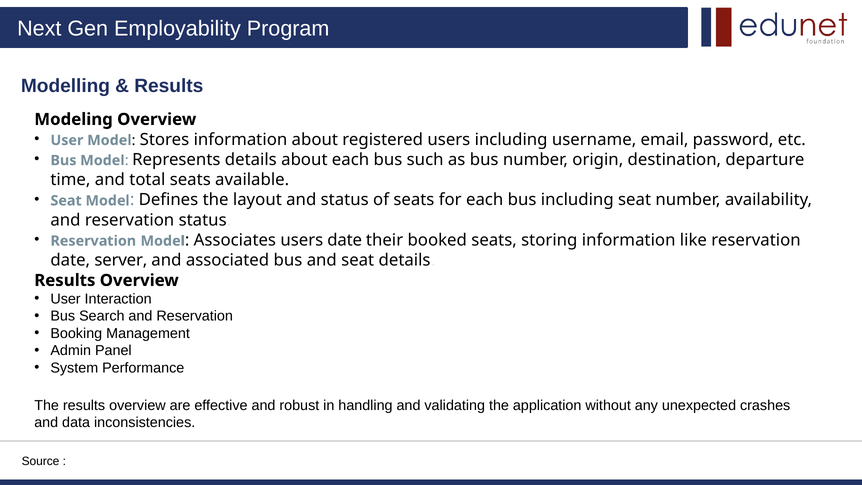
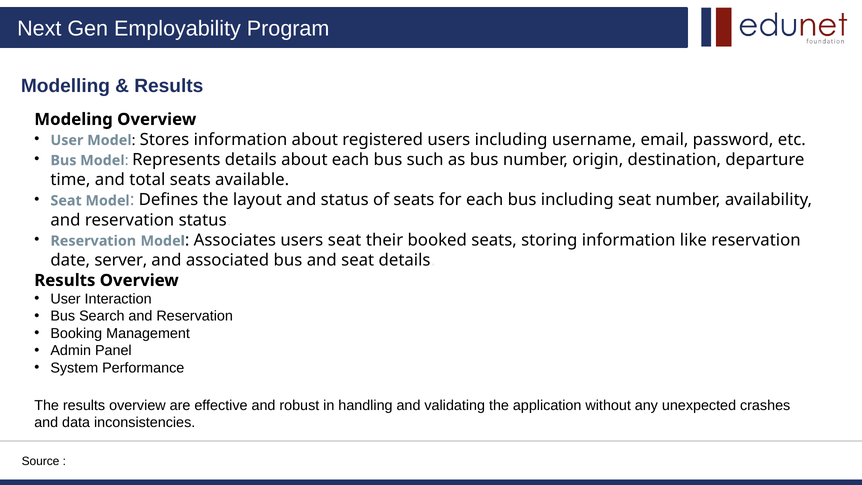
users date: date -> seat (345, 240)
